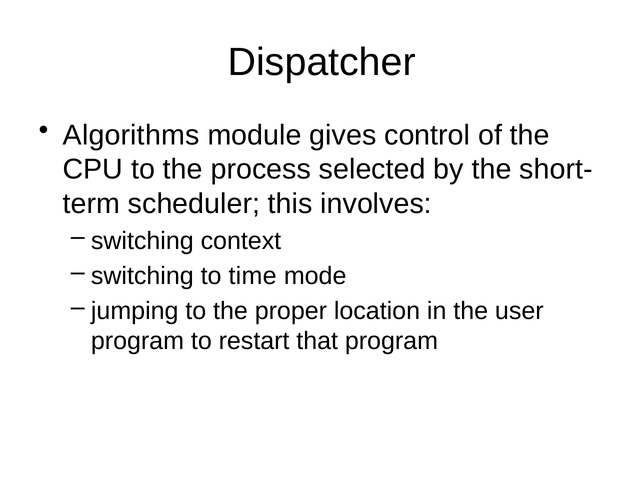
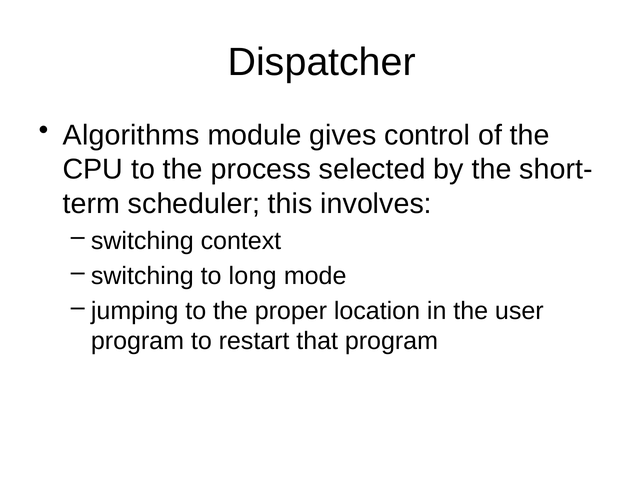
time: time -> long (253, 276)
